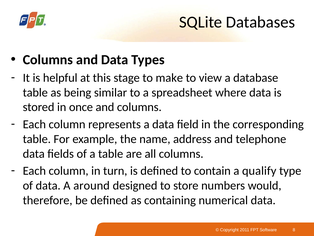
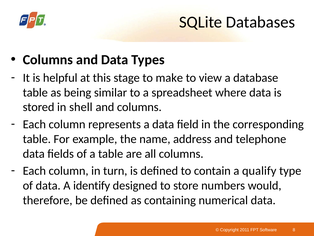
once: once -> shell (81, 107)
around: around -> identify (92, 185)
